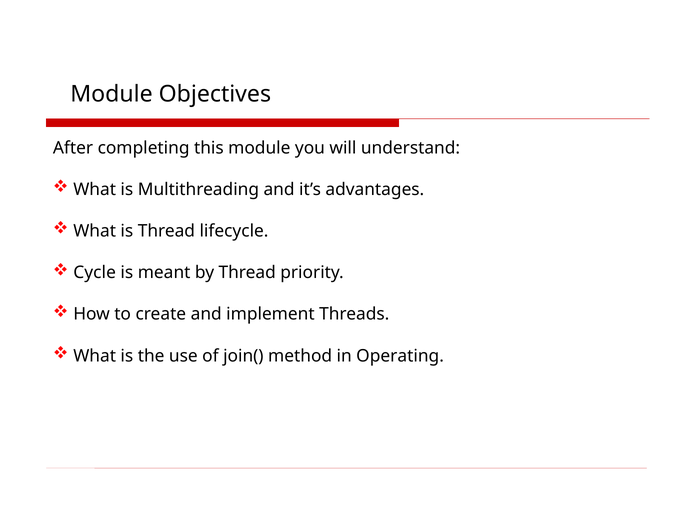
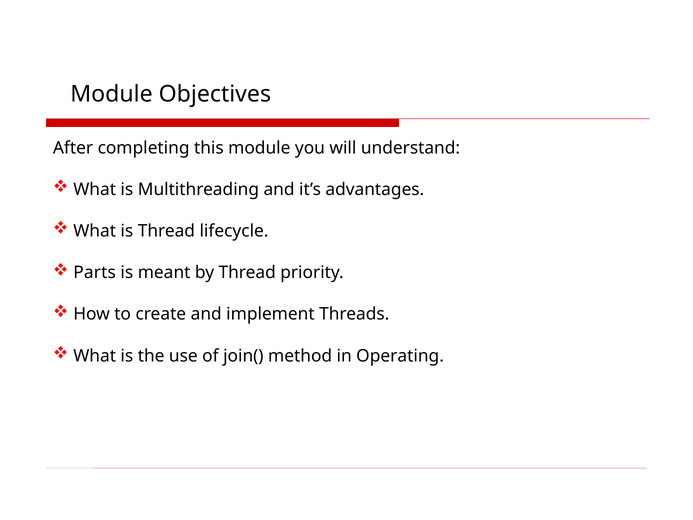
Cycle: Cycle -> Parts (95, 273)
